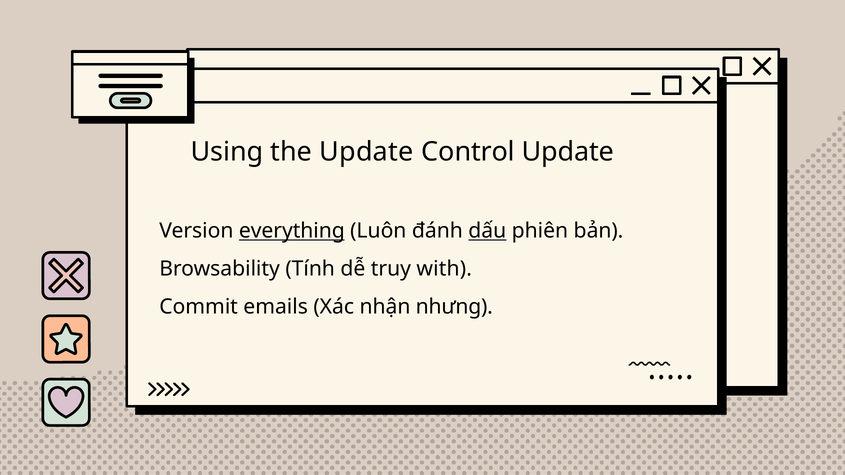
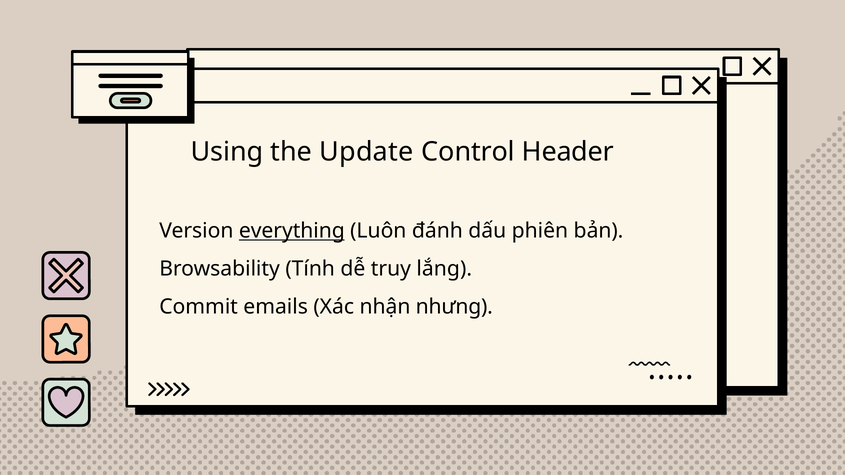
Control Update: Update -> Header (568, 152)
dấu underline: present -> none (487, 231)
with: with -> lắng (444, 269)
